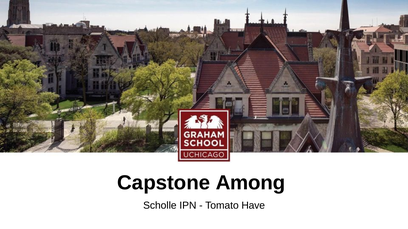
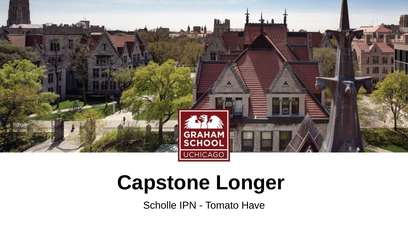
Among: Among -> Longer (250, 183)
